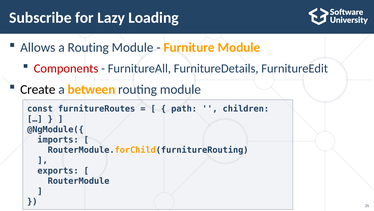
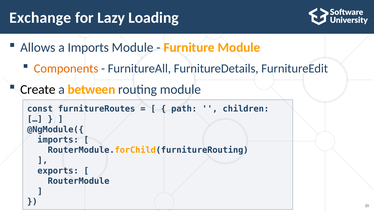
Subscribe: Subscribe -> Exchange (40, 18)
a Routing: Routing -> Imports (88, 47)
Components colour: red -> orange (66, 68)
